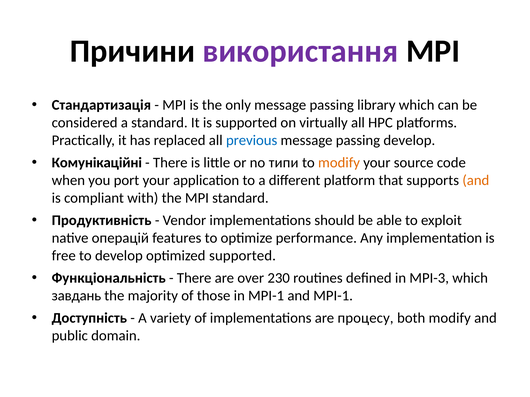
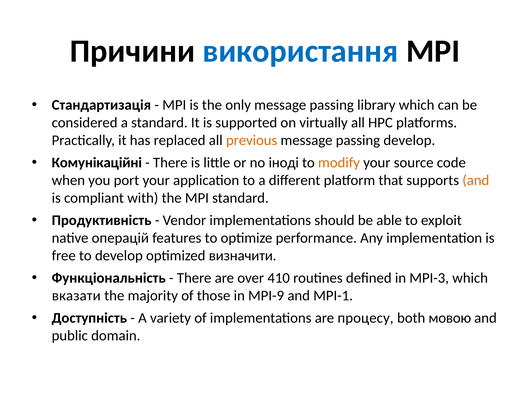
використання colour: purple -> blue (300, 51)
previous colour: blue -> orange (252, 141)
типи: типи -> іноді (284, 163)
optimized supported: supported -> визначити (243, 256)
230: 230 -> 410 (279, 278)
завдань: завдань -> вказати (76, 296)
in MPI-1: MPI-1 -> MPI-9 (266, 296)
both modify: modify -> мовою (450, 319)
